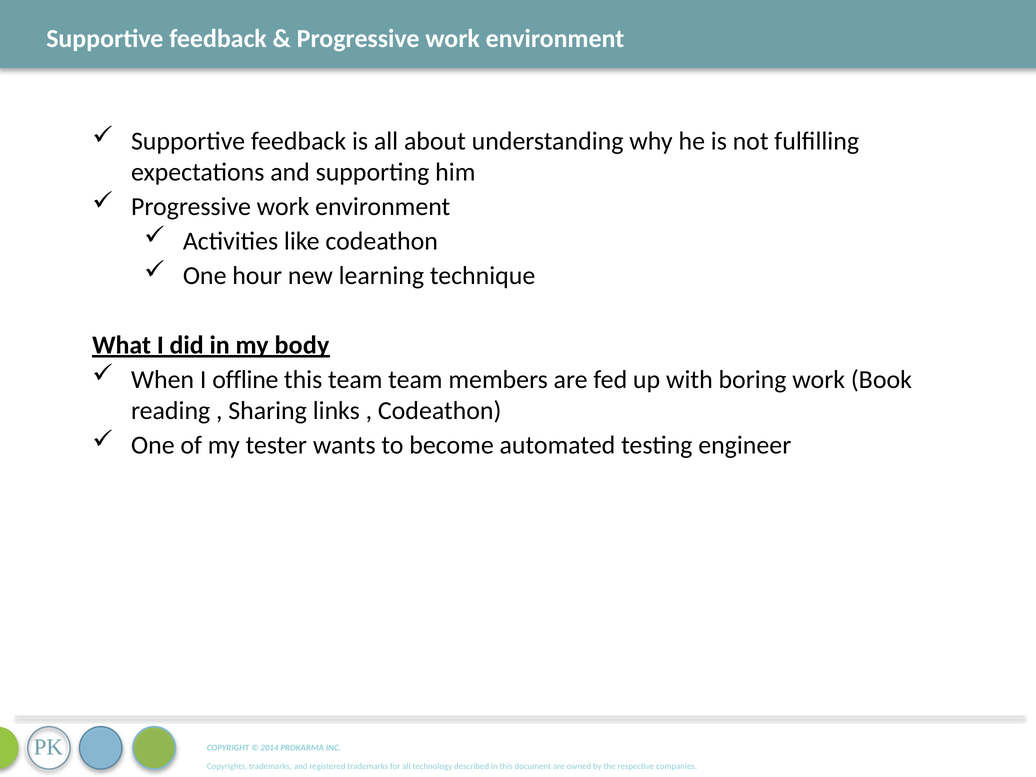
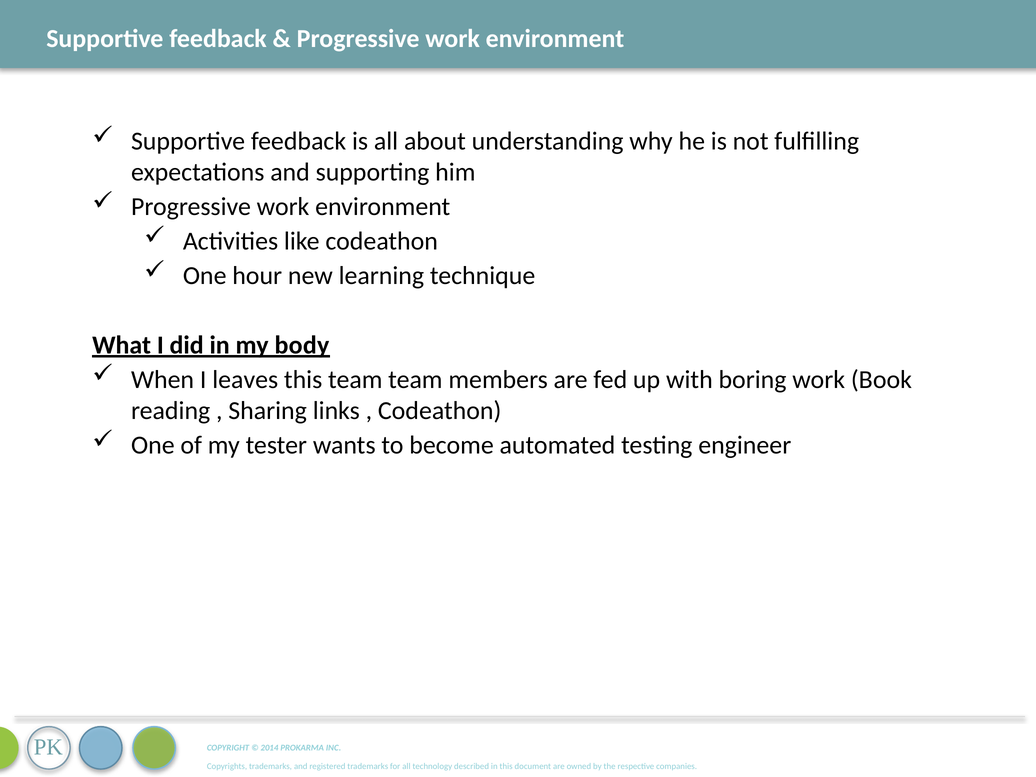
offline: offline -> leaves (245, 380)
